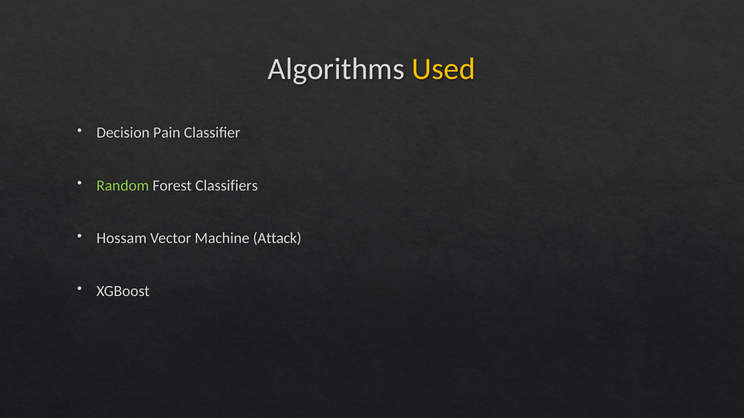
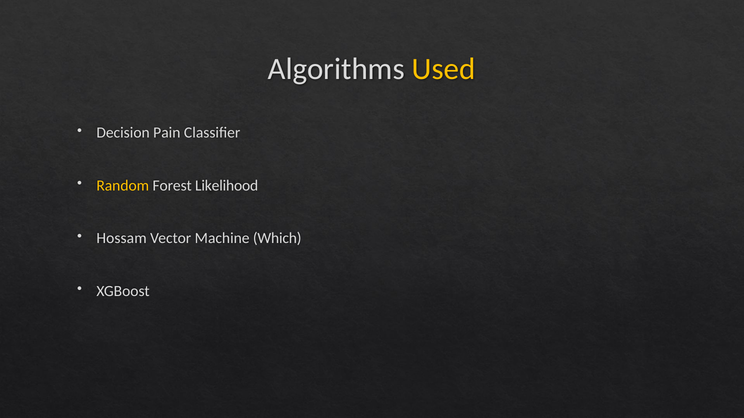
Random colour: light green -> yellow (123, 186)
Classifiers: Classifiers -> Likelihood (227, 186)
Attack: Attack -> Which (277, 238)
